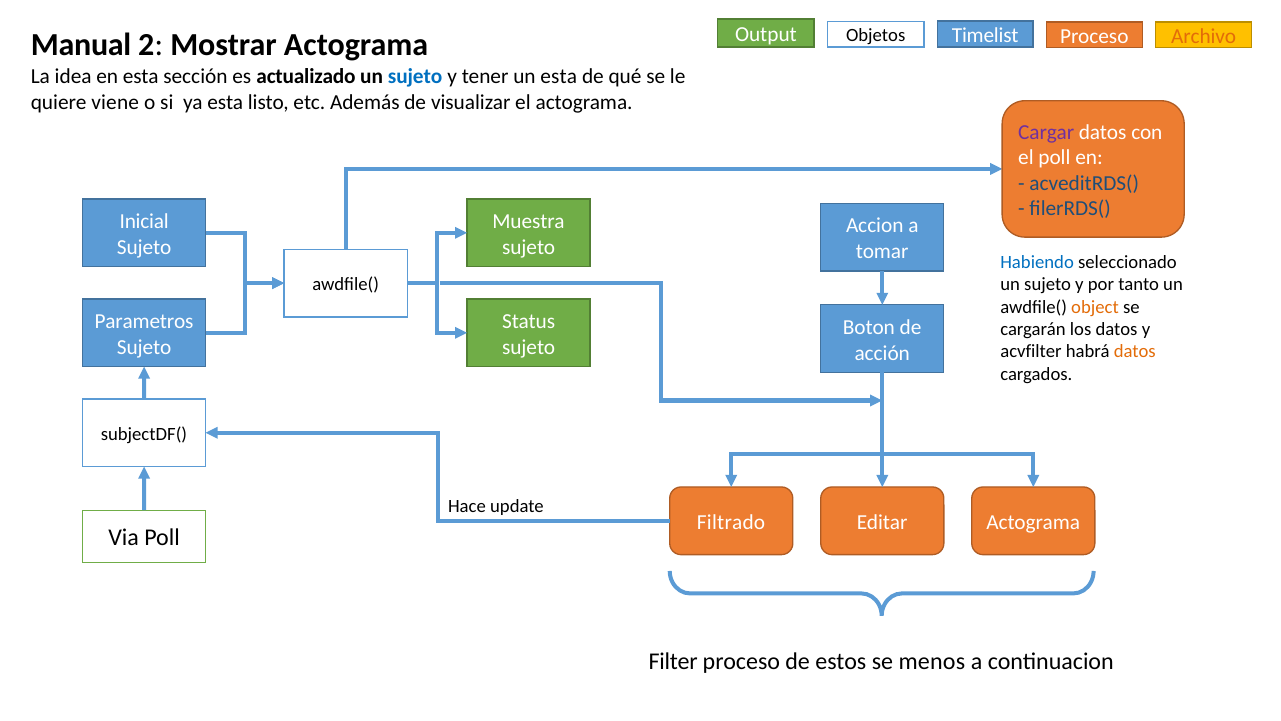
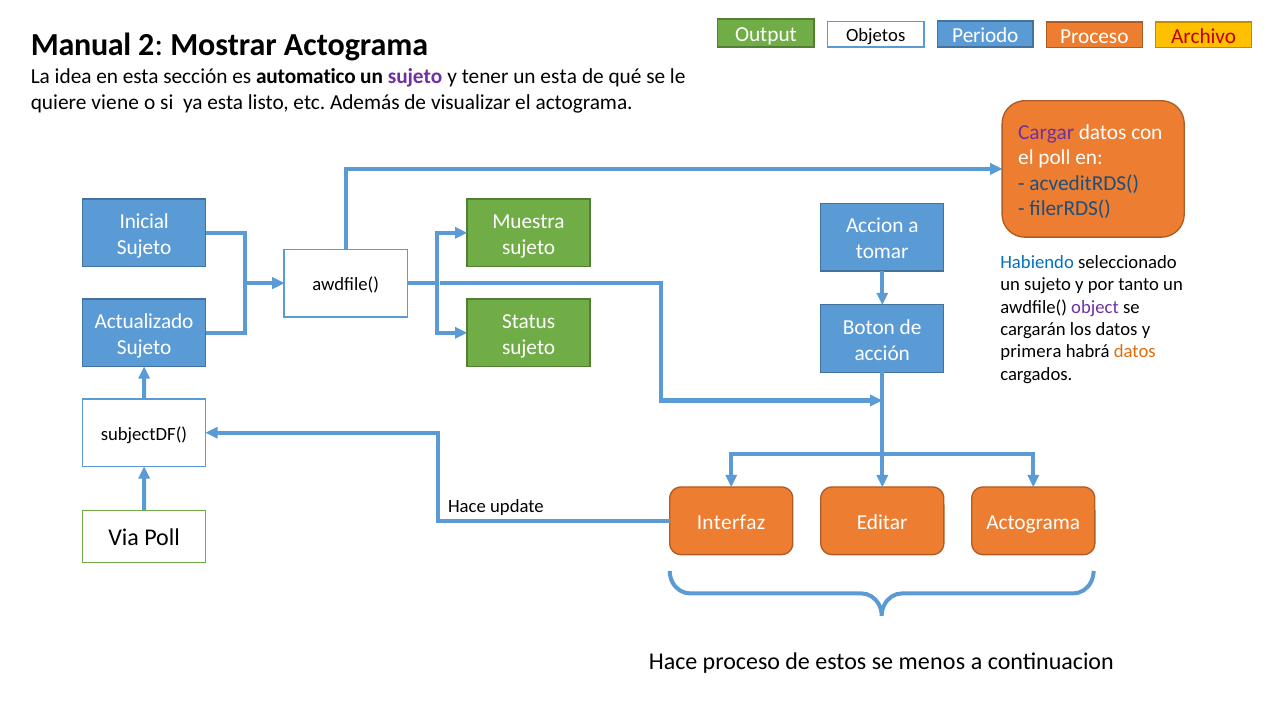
Timelist: Timelist -> Periodo (985, 36)
Archivo colour: orange -> red (1204, 36)
actualizado: actualizado -> automatico (306, 76)
sujeto colour: blue -> purple (415, 76)
object colour: orange -> purple (1095, 307)
Parametros: Parametros -> Actualizado (144, 321)
acvfilter: acvfilter -> primera (1031, 352)
Filtrado: Filtrado -> Interfaz (731, 522)
Filter: Filter -> Hace (673, 661)
